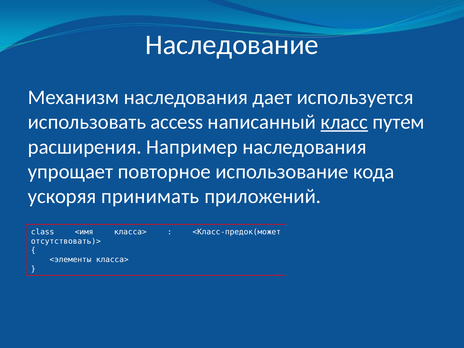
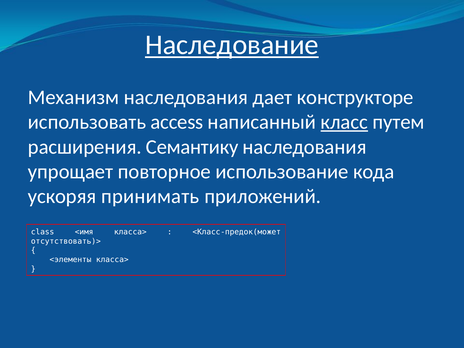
Наследование underline: none -> present (232, 45)
используется: используется -> конструкторе (355, 97)
Например: Например -> Семантику (192, 147)
